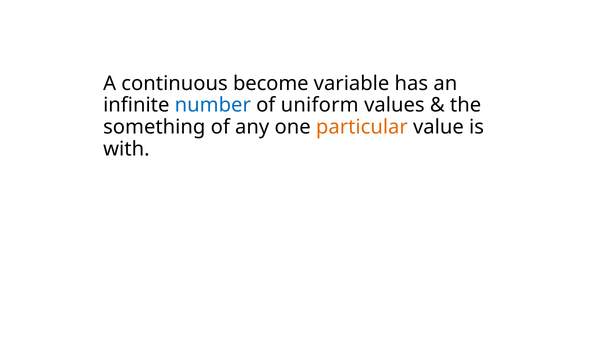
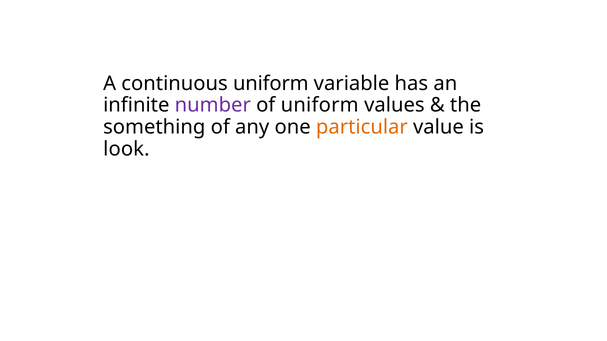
continuous become: become -> uniform (271, 84)
number colour: blue -> purple (213, 105)
with: with -> look (126, 149)
